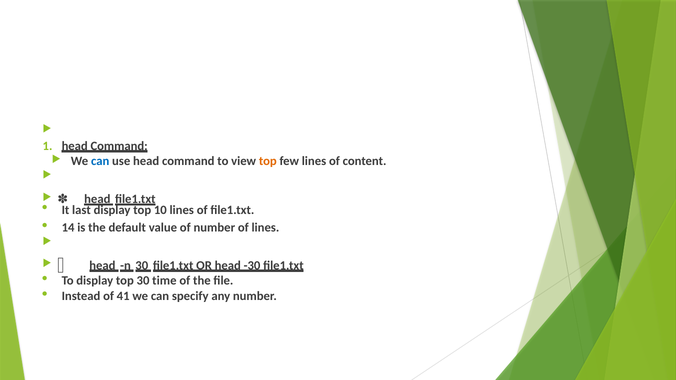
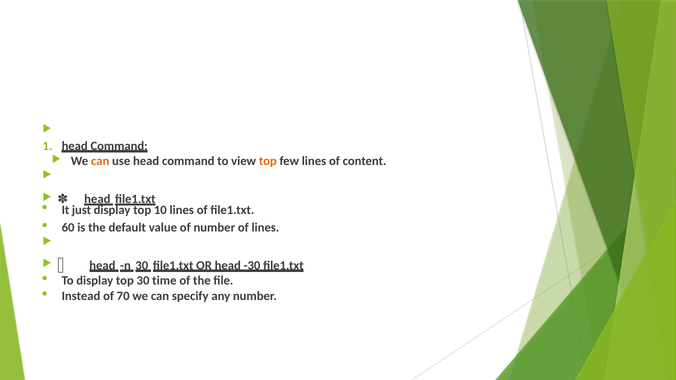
can colour: blue -> orange (100, 161)
last: last -> just (82, 210)
14: 14 -> 60 (68, 228)
41: 41 -> 70 (123, 296)
